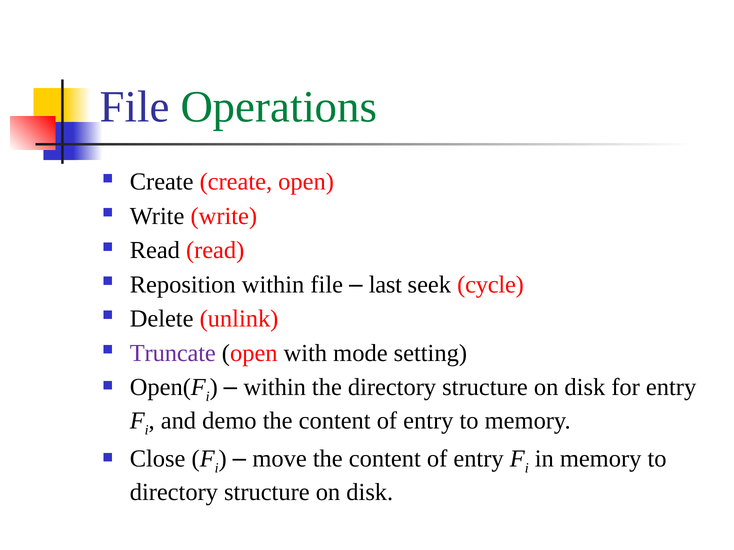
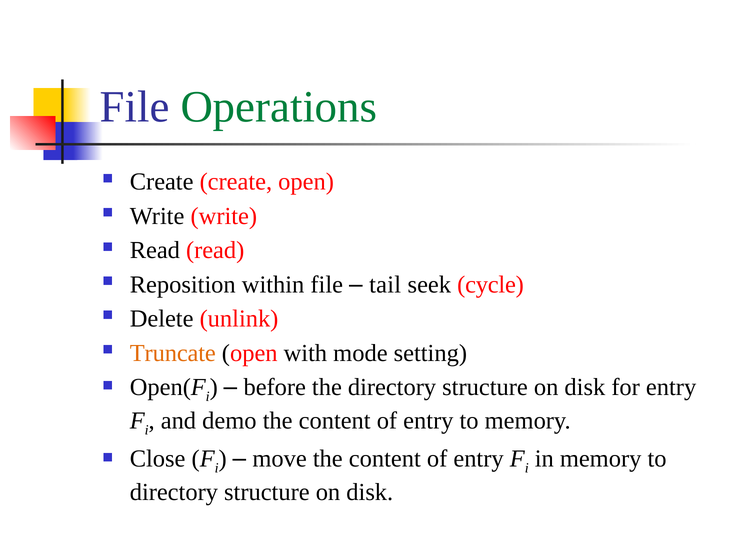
last: last -> tail (385, 285)
Truncate colour: purple -> orange (173, 353)
within: within -> before (275, 388)
